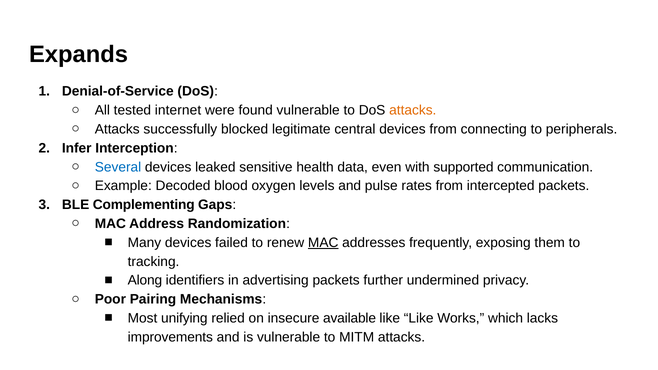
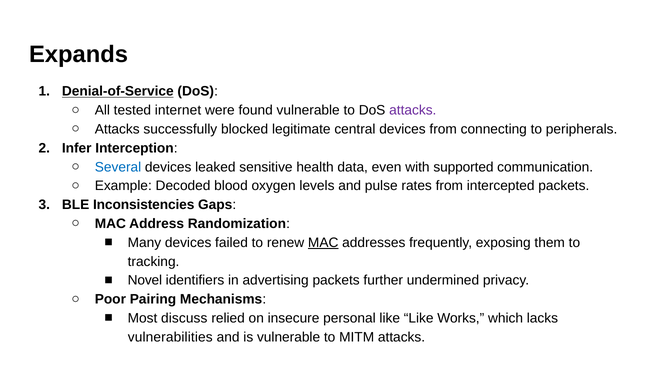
Denial-of-Service underline: none -> present (118, 91)
attacks colour: orange -> purple (413, 110)
Complementing: Complementing -> Inconsistencies (144, 205)
Along: Along -> Novel (145, 281)
unifying: unifying -> discuss (184, 318)
available: available -> personal (349, 318)
improvements: improvements -> vulnerabilities (170, 337)
